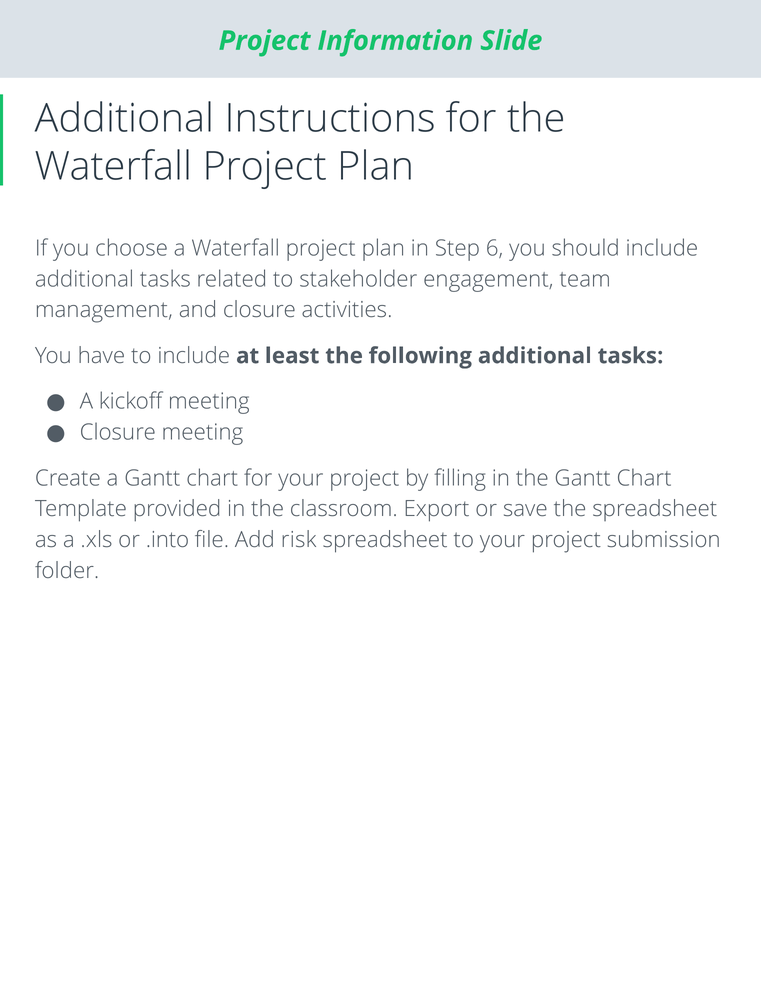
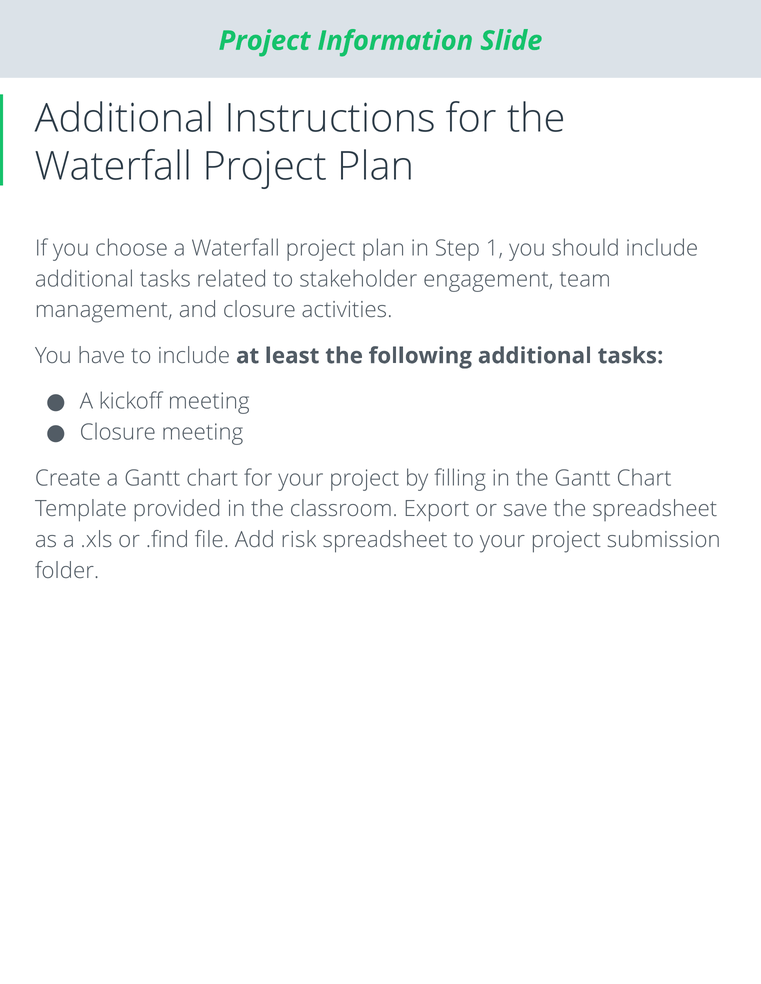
6: 6 -> 1 (495, 249)
.into: .into -> .find (167, 540)
